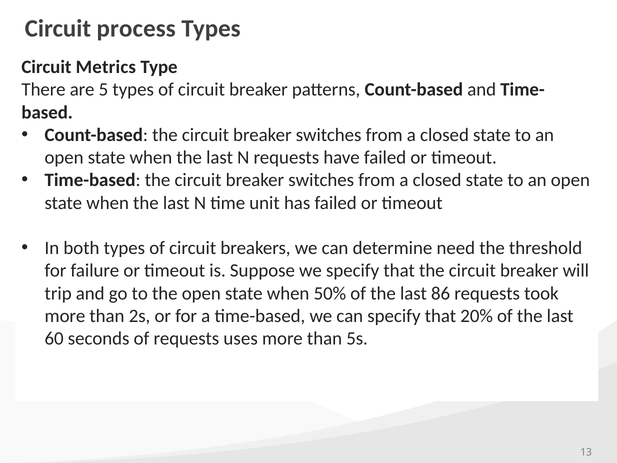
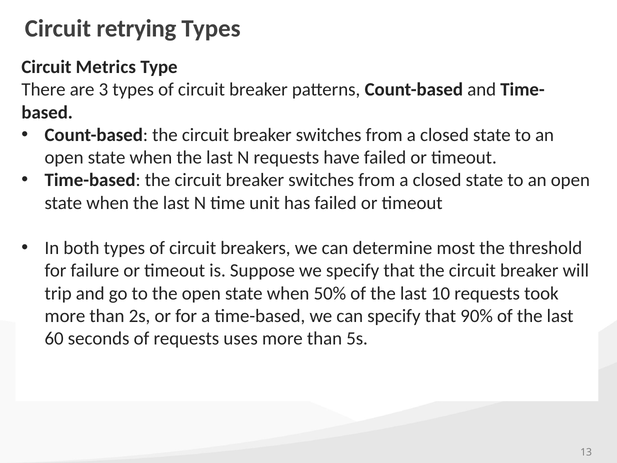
process: process -> retrying (136, 28)
5: 5 -> 3 (103, 90)
need: need -> most (456, 248)
86: 86 -> 10 (441, 293)
20%: 20% -> 90% (477, 316)
